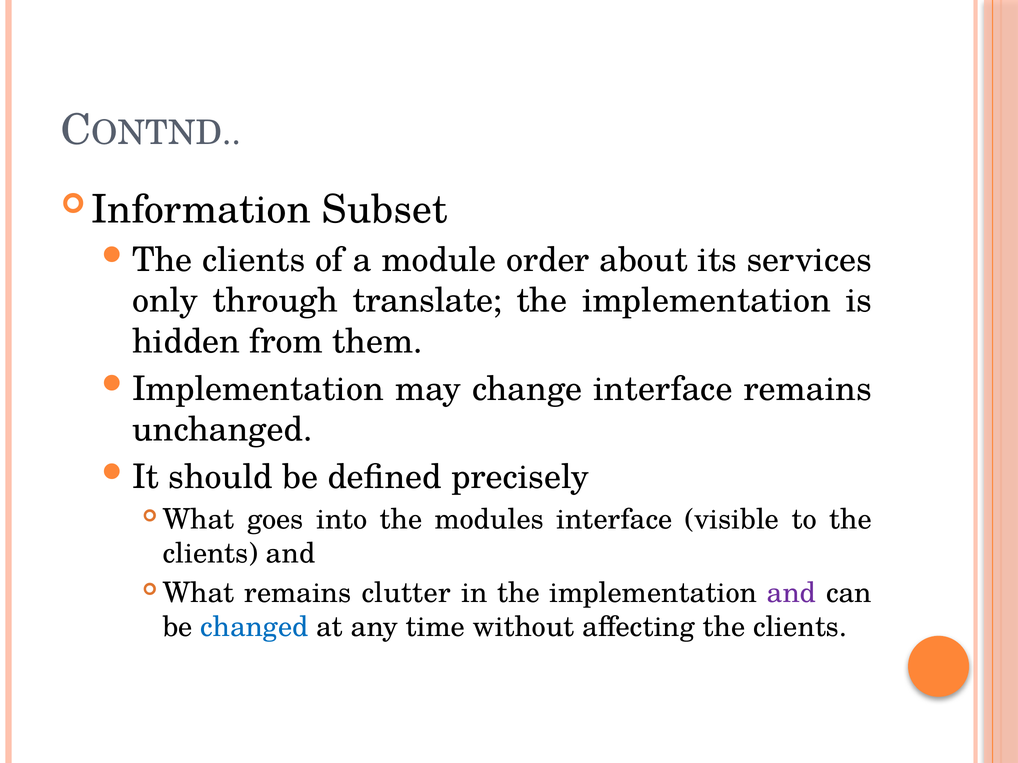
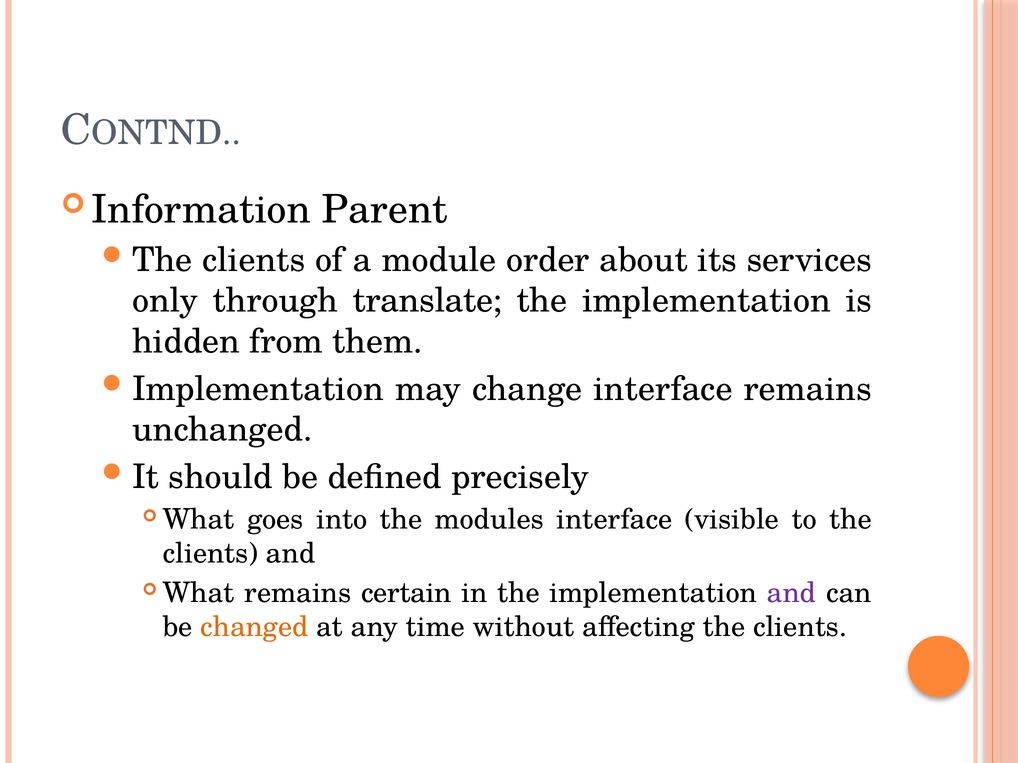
Subset: Subset -> Parent (385, 210)
clutter: clutter -> certain (406, 593)
changed colour: blue -> orange (254, 627)
